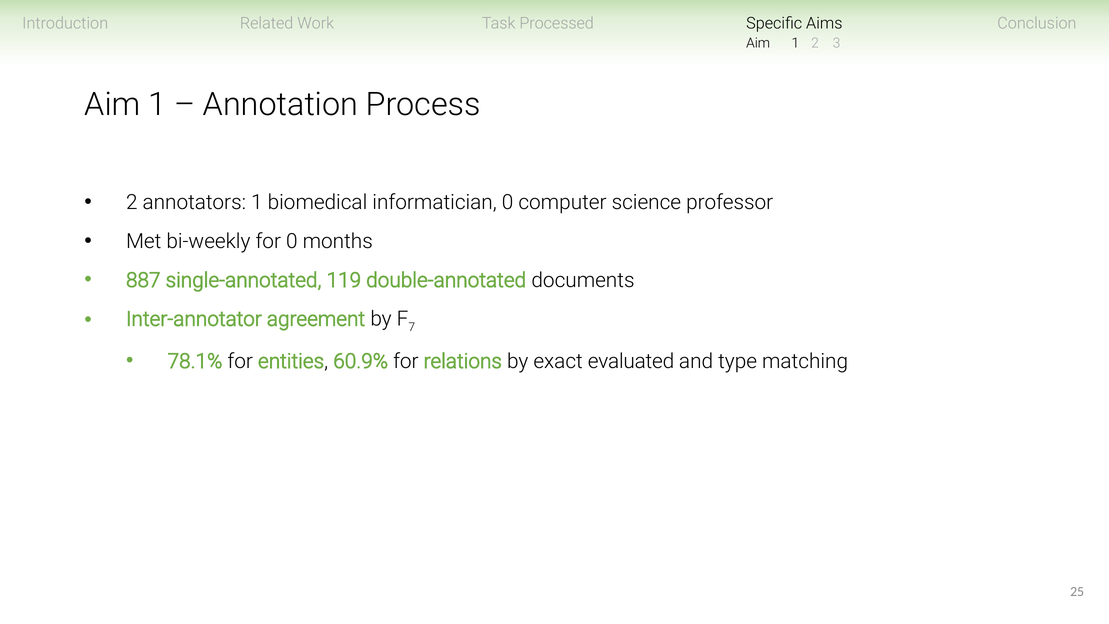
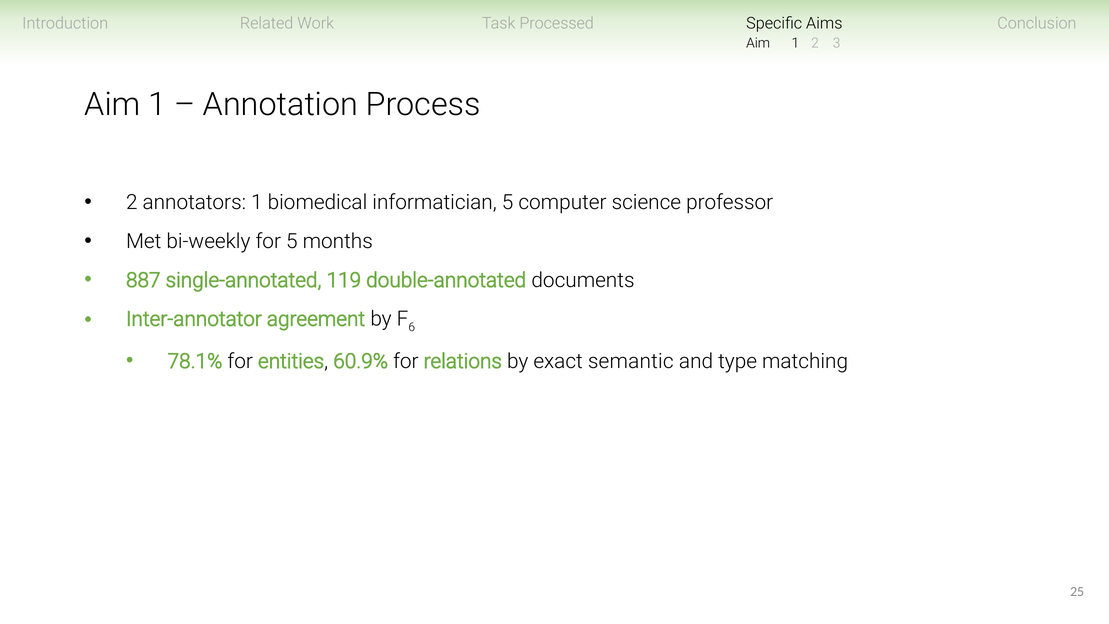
informatician 0: 0 -> 5 (508, 203)
for 0: 0 -> 5 (292, 241)
7: 7 -> 6 (412, 327)
evaluated: evaluated -> semantic (631, 361)
